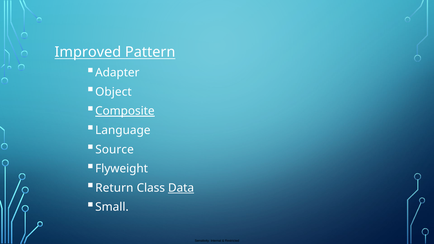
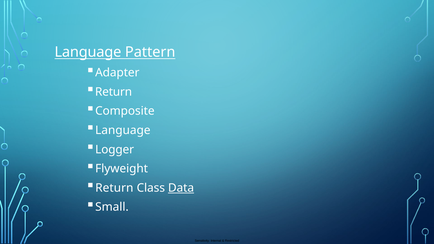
Improved: Improved -> Language (88, 52)
Object: Object -> Return (114, 92)
Composite underline: present -> none (125, 111)
Source: Source -> Logger (115, 150)
